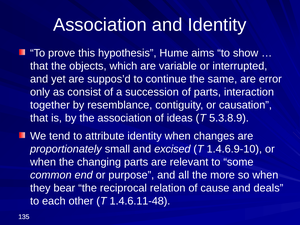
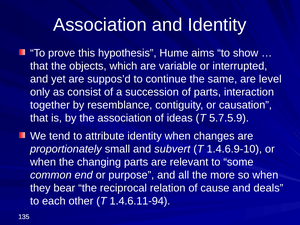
error: error -> level (270, 79)
5.3.8.9: 5.3.8.9 -> 5.7.5.9 (229, 118)
excised: excised -> subvert (172, 149)
1.4.6.11-48: 1.4.6.11-48 -> 1.4.6.11-94 (140, 201)
